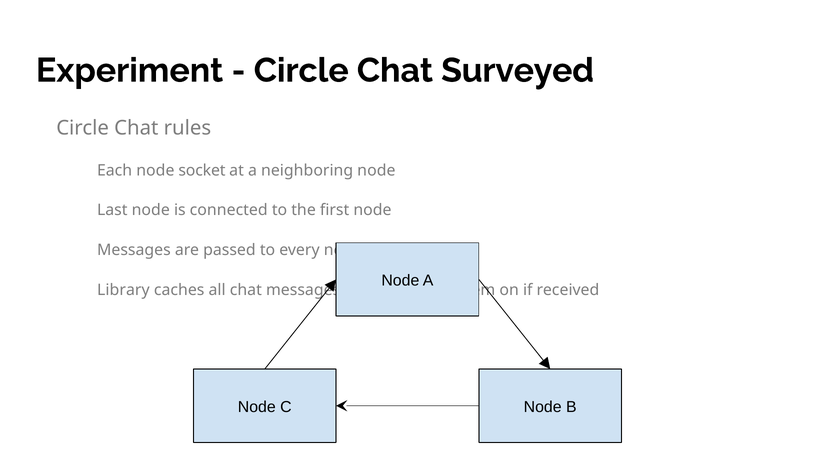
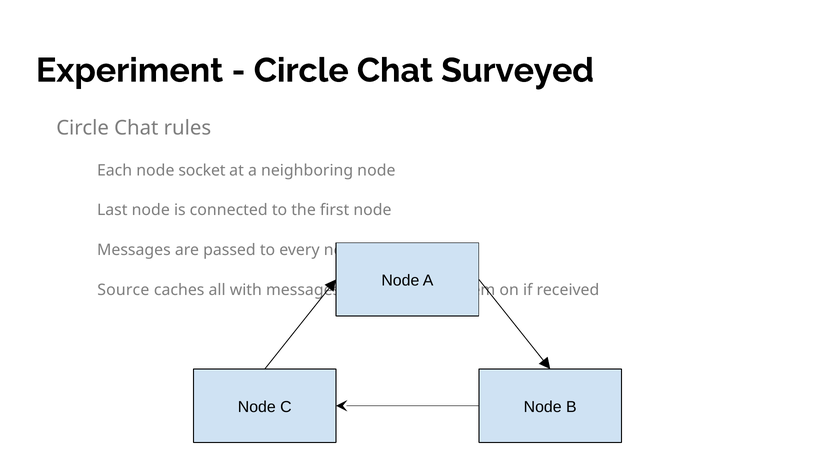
Library: Library -> Source (123, 290)
all chat: chat -> with (246, 290)
